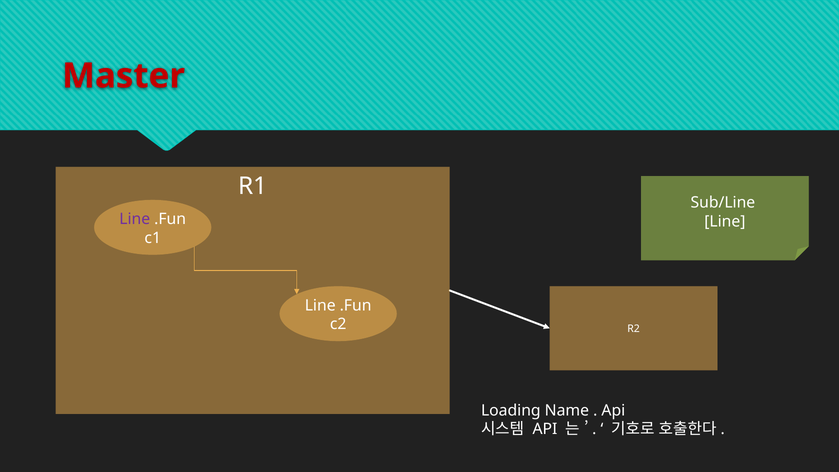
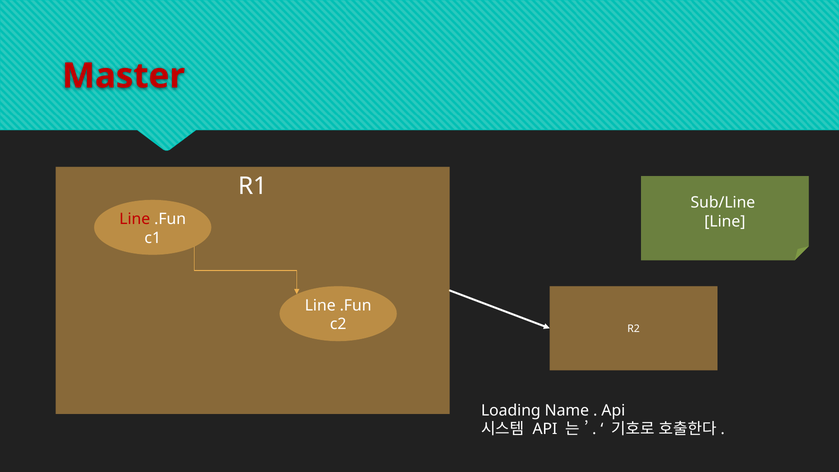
Line colour: purple -> red (135, 219)
